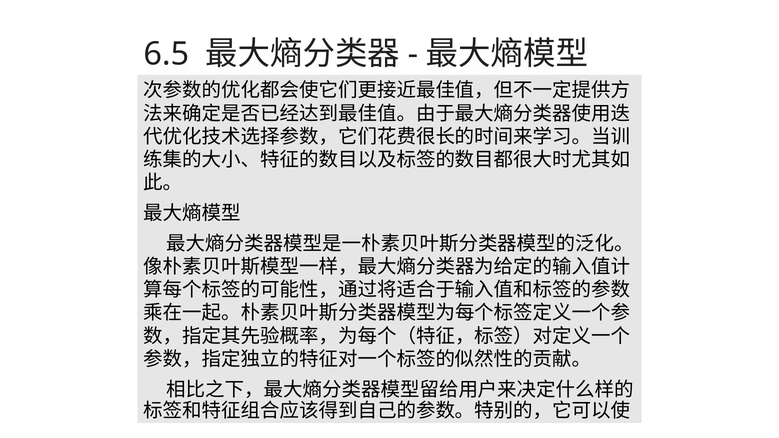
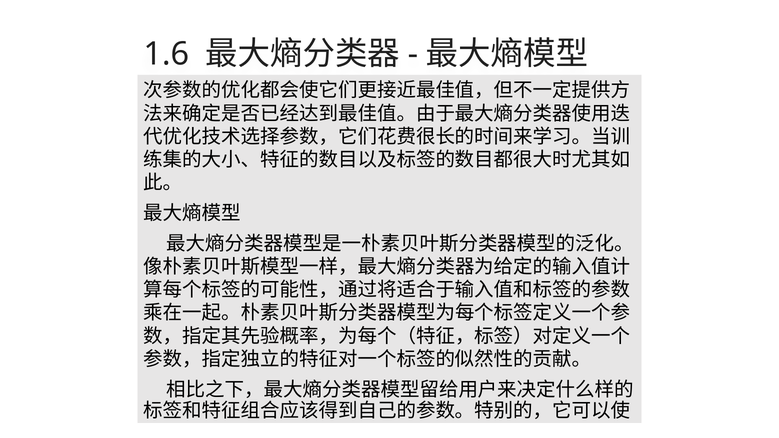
6.5: 6.5 -> 1.6 (166, 54)
